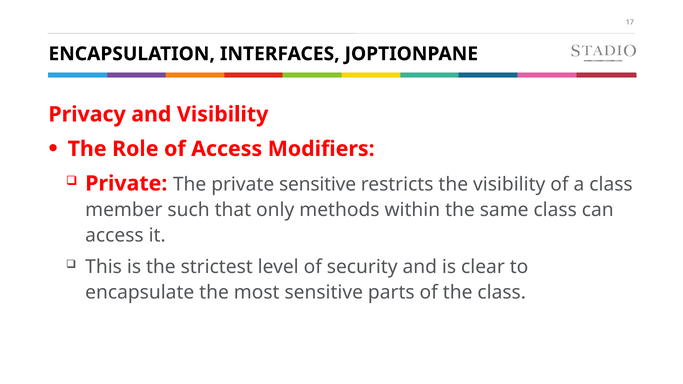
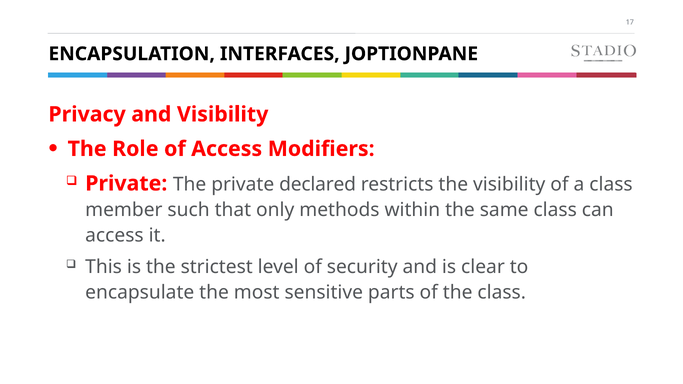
private sensitive: sensitive -> declared (318, 184)
